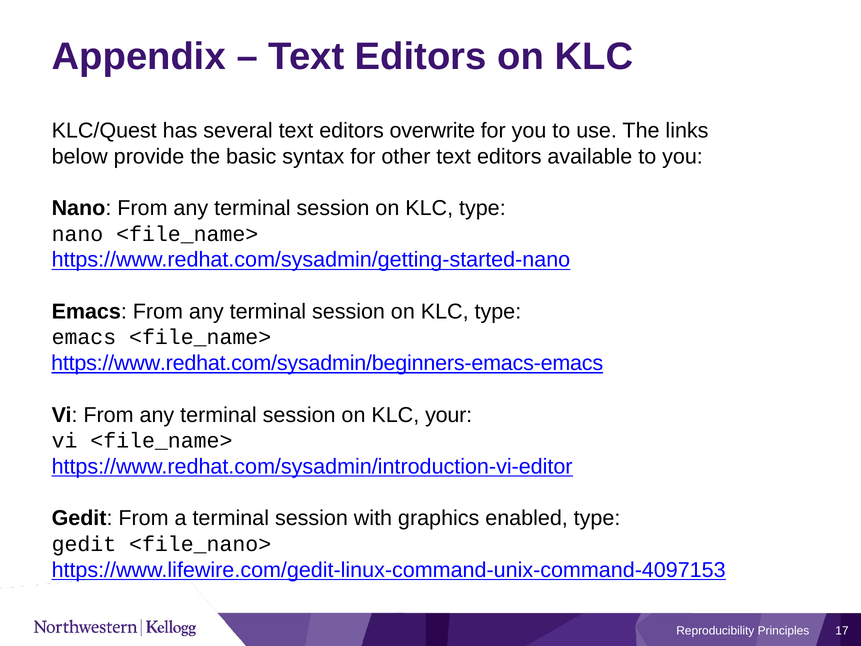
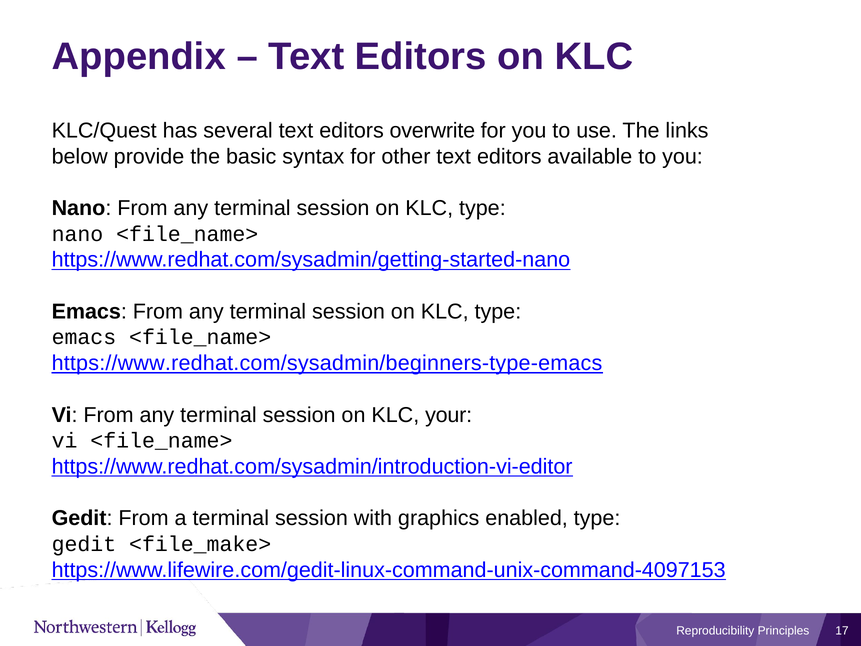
https://www.redhat.com/sysadmin/beginners-emacs-emacs: https://www.redhat.com/sysadmin/beginners-emacs-emacs -> https://www.redhat.com/sysadmin/beginners-type-emacs (327, 363)
<file_nano>: <file_nano> -> <file_make> (200, 544)
